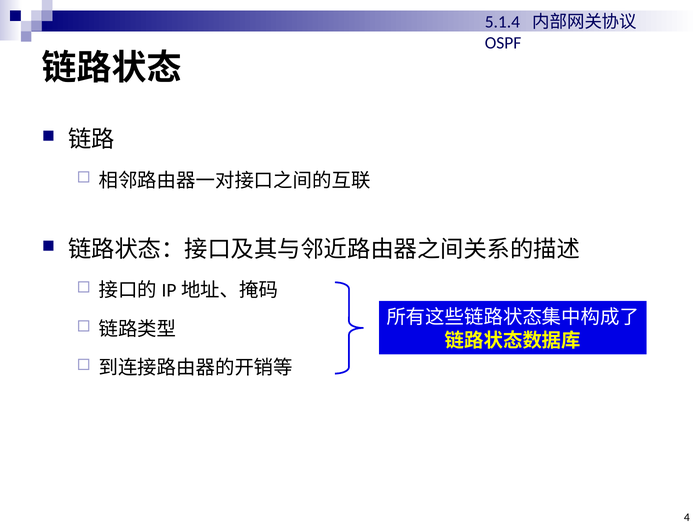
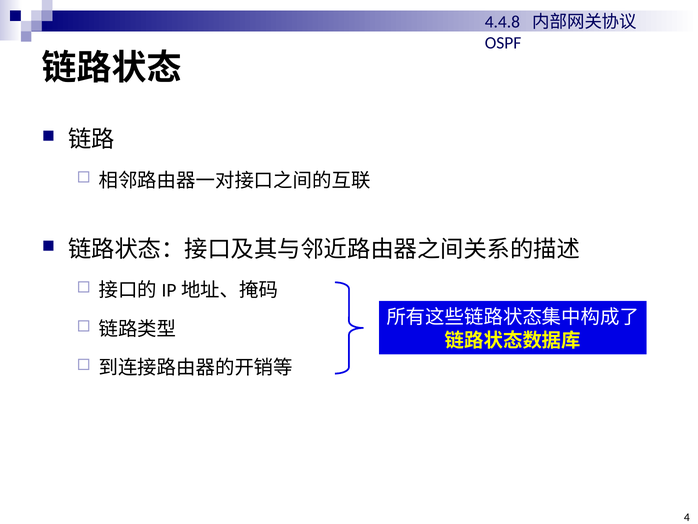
5.1.4: 5.1.4 -> 4.4.8 (502, 22)
